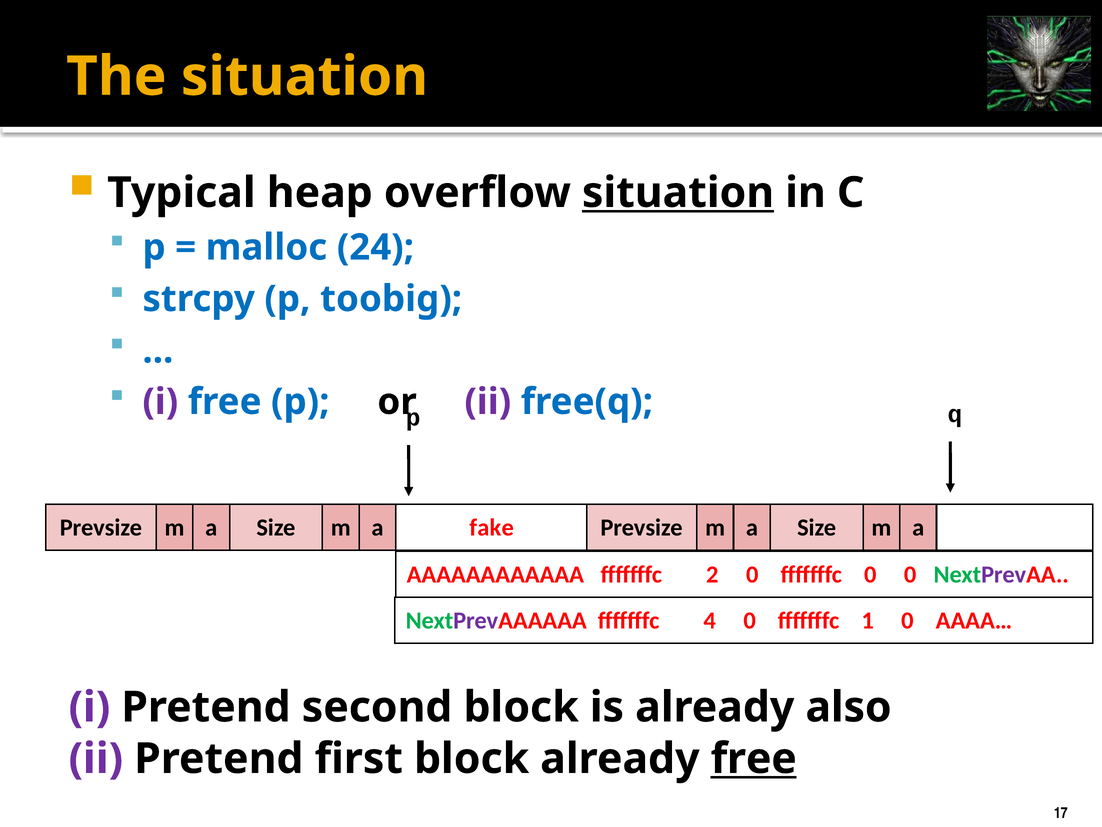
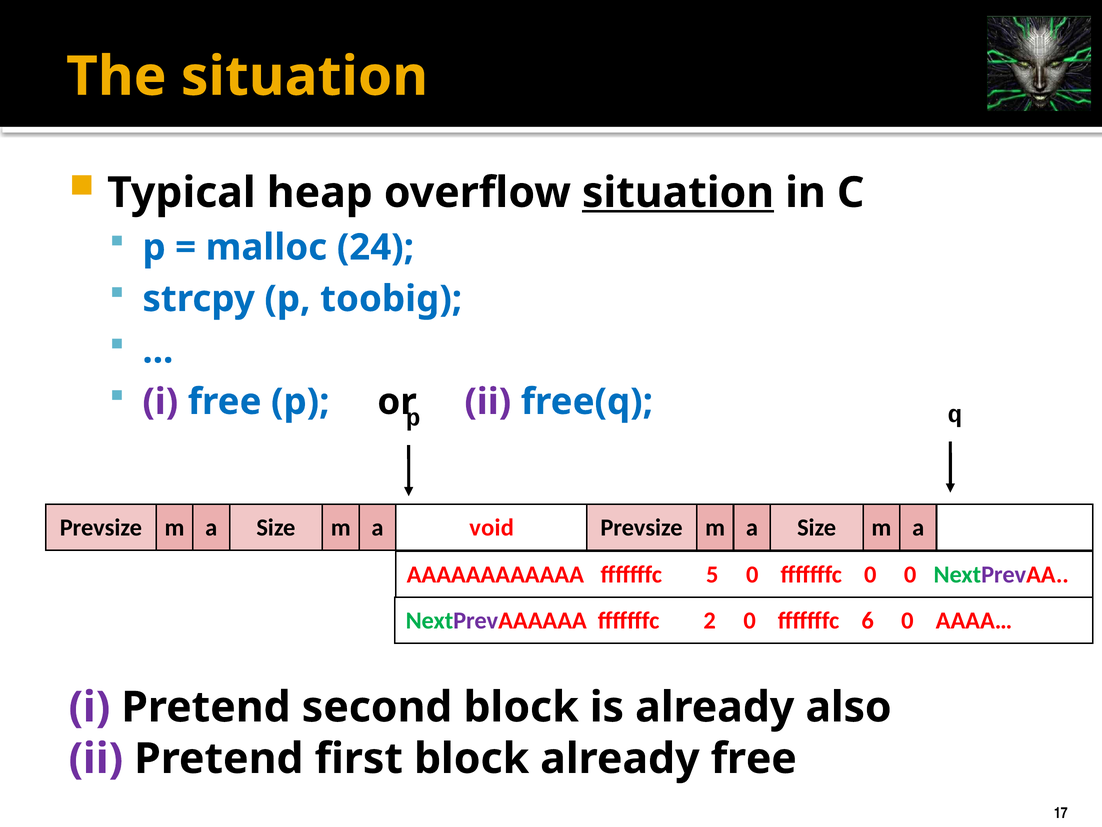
fake: fake -> void (492, 527)
2: 2 -> 5 (712, 574)
4: 4 -> 2 (710, 620)
1: 1 -> 6 (868, 620)
free underline: present -> none (754, 758)
